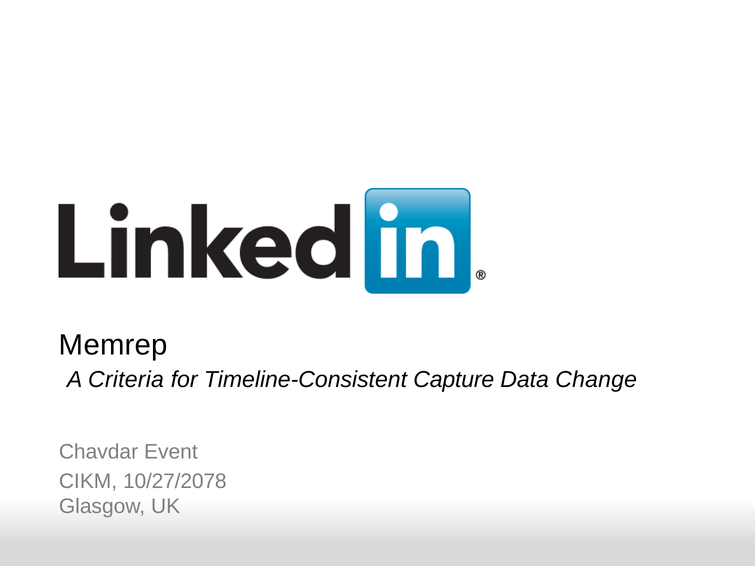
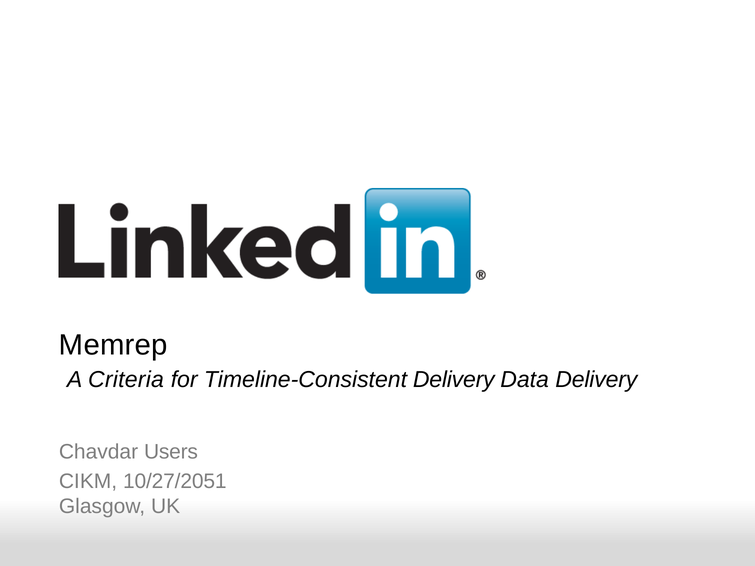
Timeline-Consistent Capture: Capture -> Delivery (454, 380)
Data Change: Change -> Delivery (596, 380)
Event: Event -> Users (171, 452)
10/27/2078: 10/27/2078 -> 10/27/2051 (175, 481)
